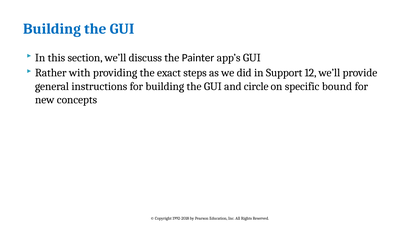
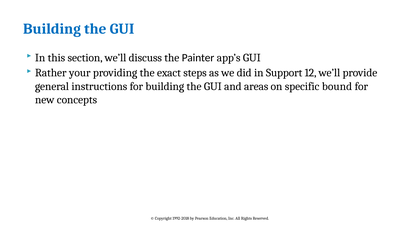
with: with -> your (80, 73)
circle: circle -> areas (256, 87)
